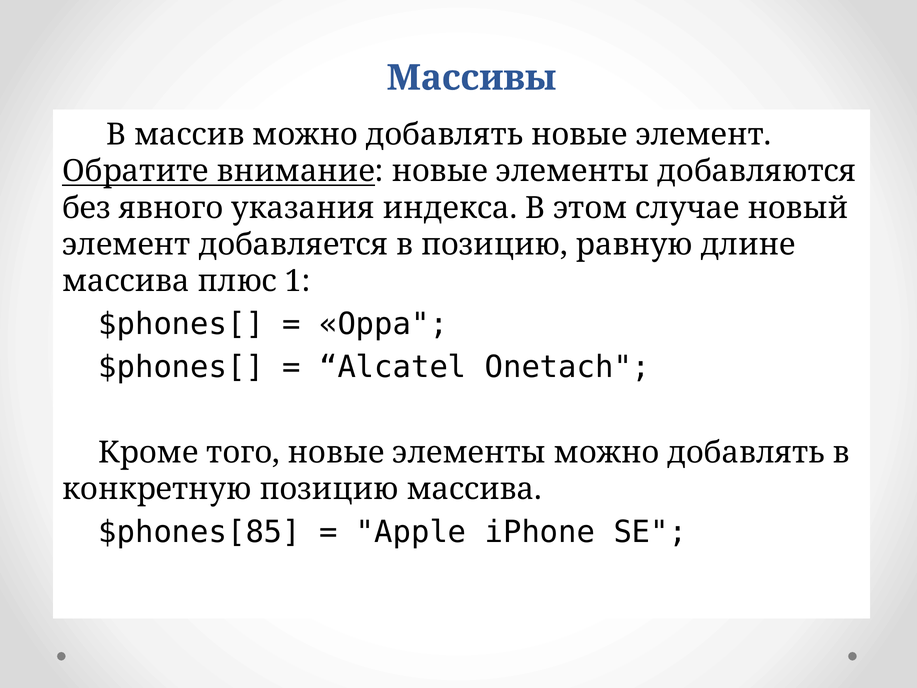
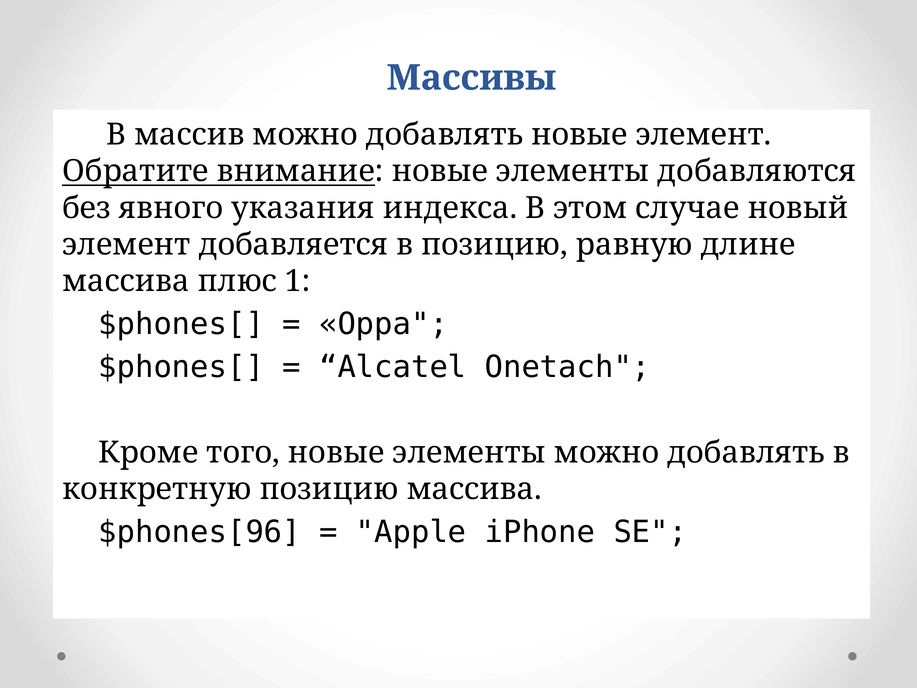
$phones[85: $phones[85 -> $phones[96 (200, 532)
